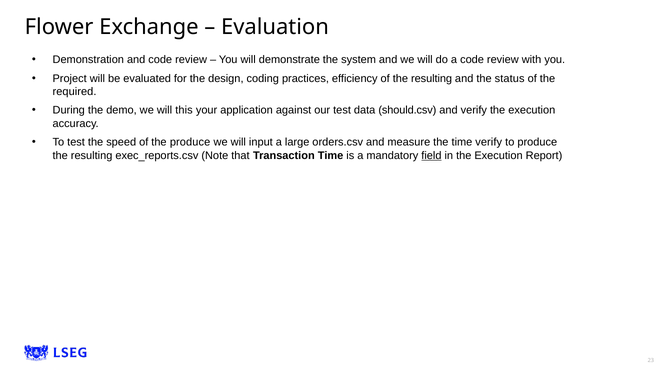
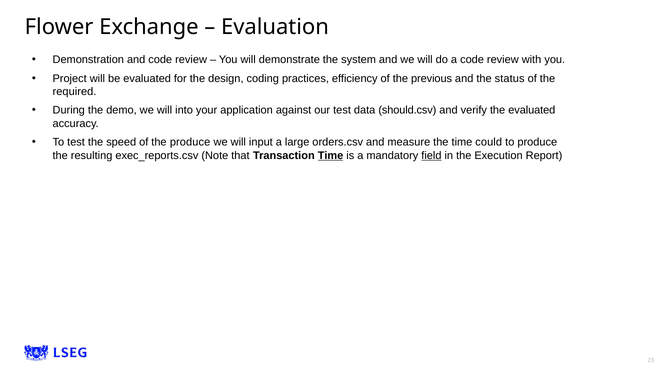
of the resulting: resulting -> previous (432, 79)
this: this -> into (184, 110)
verify the execution: execution -> evaluated (532, 110)
time verify: verify -> could (489, 142)
Time underline: none -> present (331, 156)
